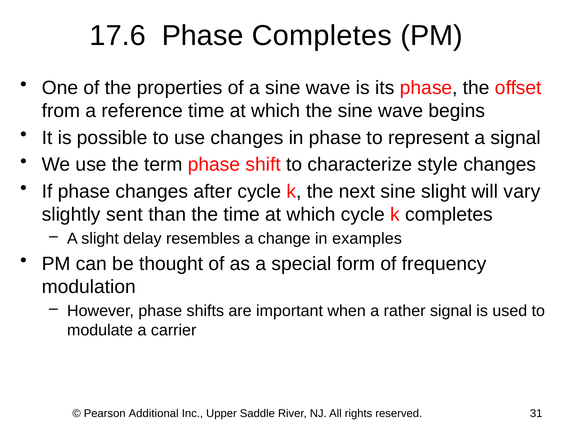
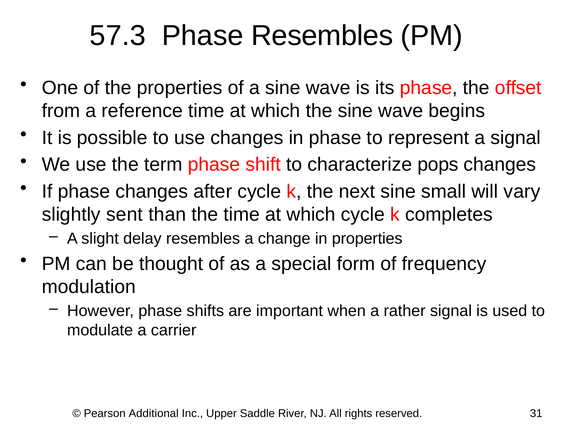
17.6: 17.6 -> 57.3 (118, 36)
Phase Completes: Completes -> Resembles (322, 36)
style: style -> pops (438, 165)
sine slight: slight -> small (444, 192)
in examples: examples -> properties (367, 239)
